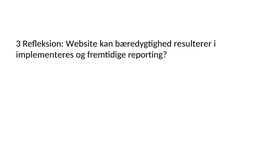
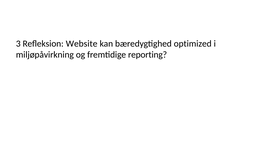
resulterer: resulterer -> optimized (193, 44)
implementeres: implementeres -> miljøpåvirkning (45, 55)
